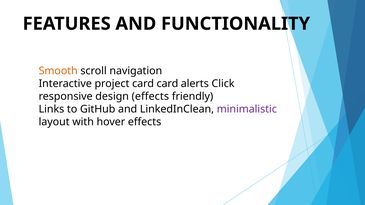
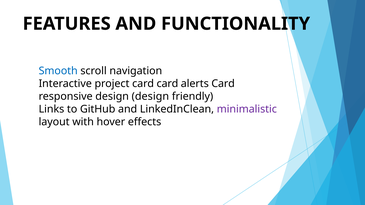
Smooth colour: orange -> blue (58, 71)
alerts Click: Click -> Card (223, 84)
design effects: effects -> design (150, 97)
